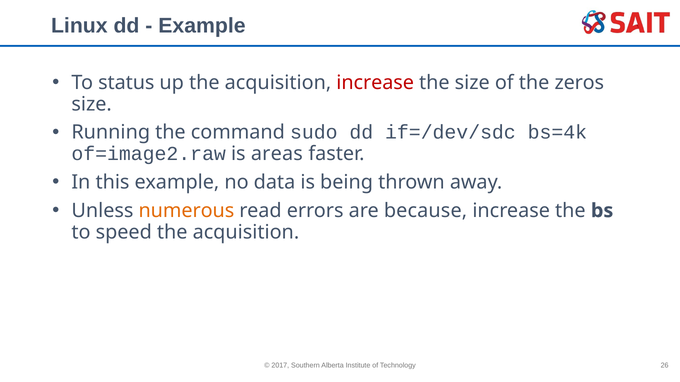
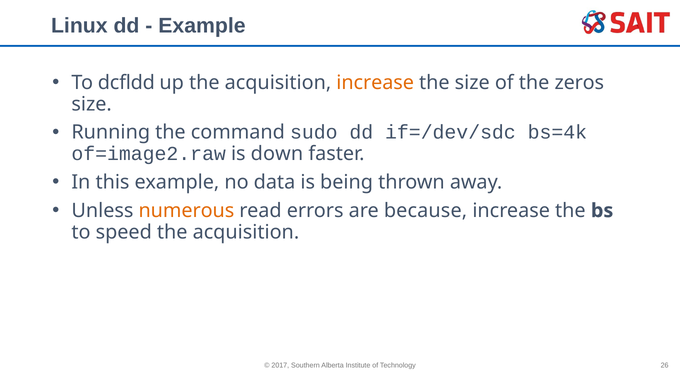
status: status -> dcfldd (126, 83)
increase colour: red -> orange (375, 83)
areas: areas -> down (277, 154)
